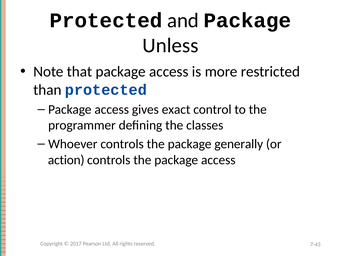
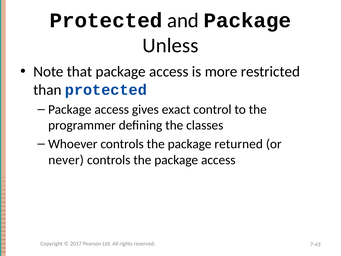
generally: generally -> returned (239, 144)
action: action -> never (66, 160)
